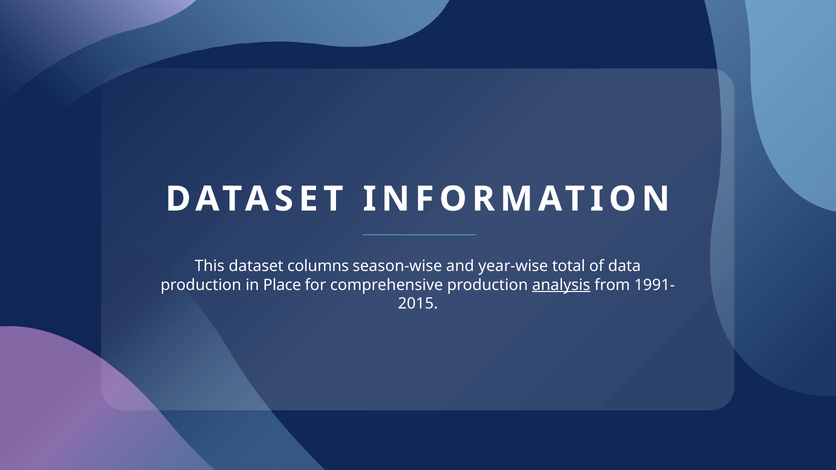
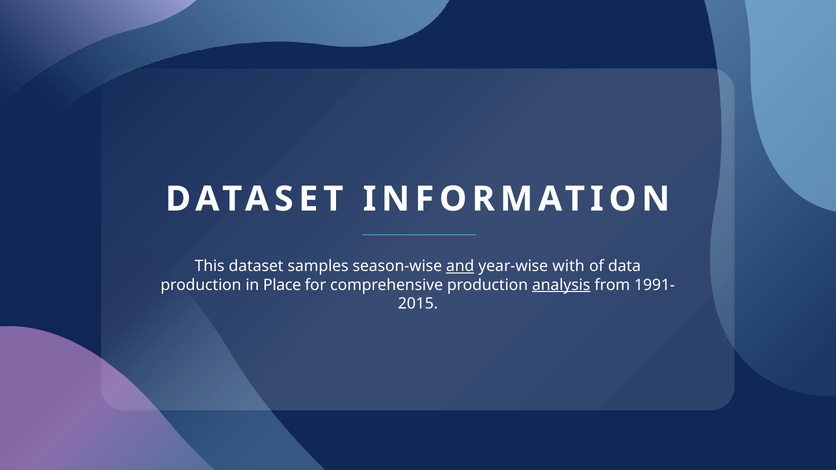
columns: columns -> samples (318, 266)
and underline: none -> present (460, 266)
total: total -> with (569, 266)
